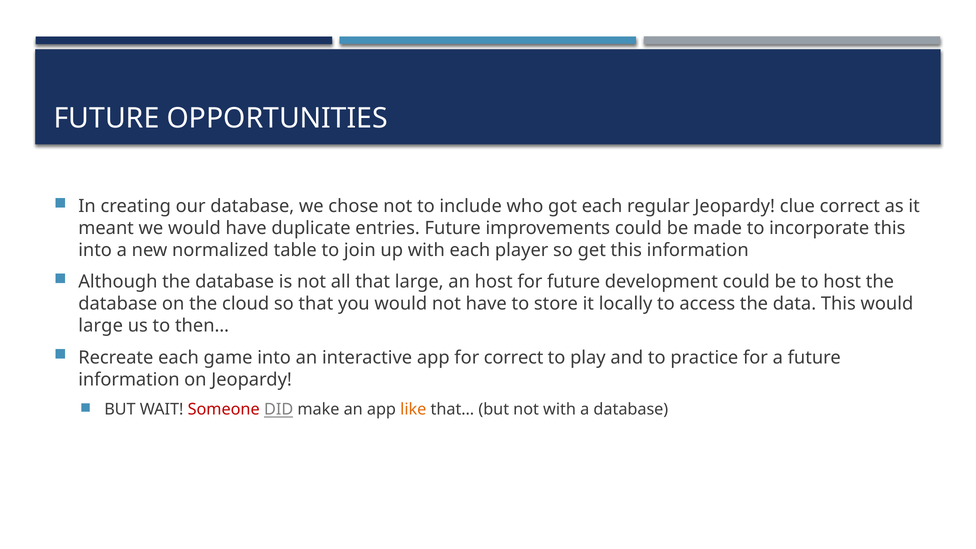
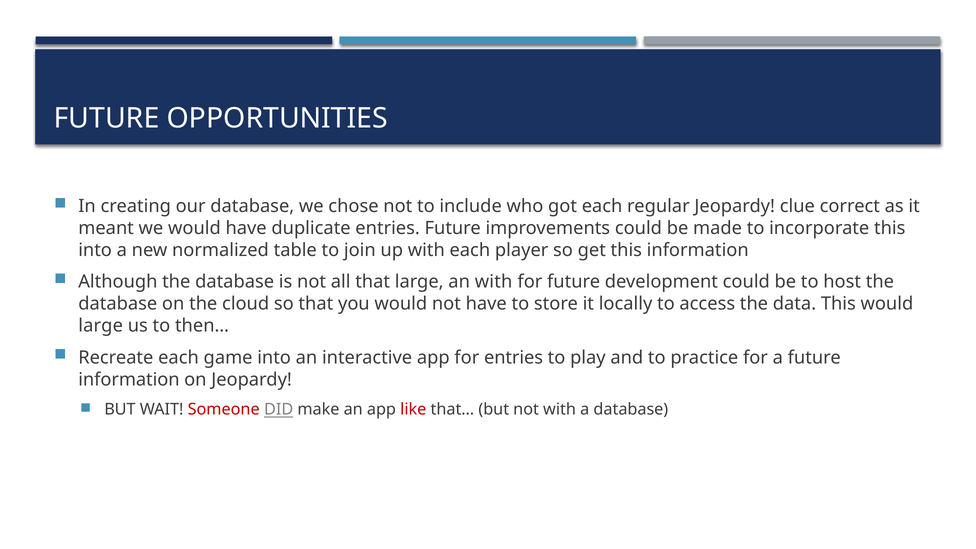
an host: host -> with (494, 282)
for correct: correct -> entries (514, 358)
like colour: orange -> red (413, 409)
